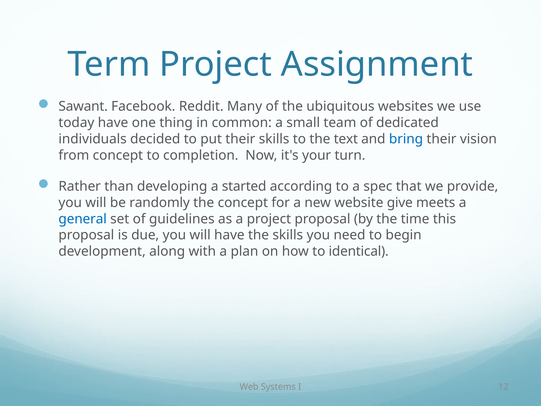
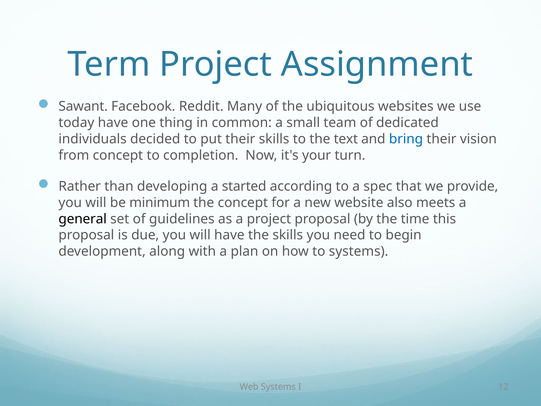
randomly: randomly -> minimum (160, 203)
give: give -> also (400, 203)
general colour: blue -> black (83, 219)
to identical: identical -> systems (359, 251)
